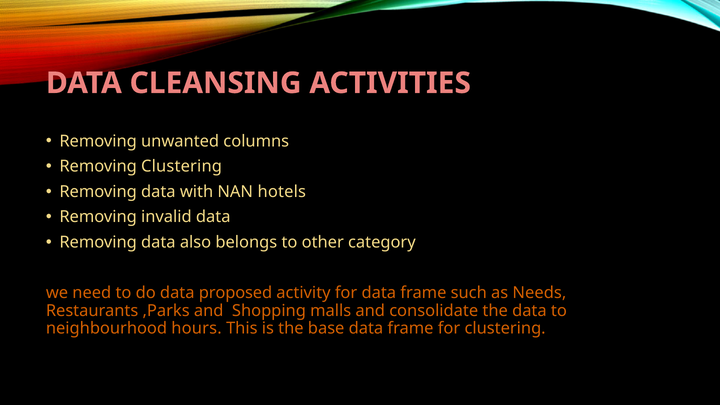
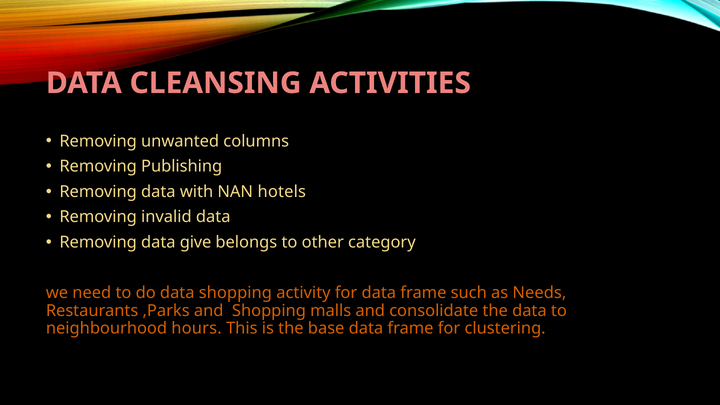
Removing Clustering: Clustering -> Publishing (182, 166)
also: also -> give (196, 242)
data proposed: proposed -> shopping (235, 293)
